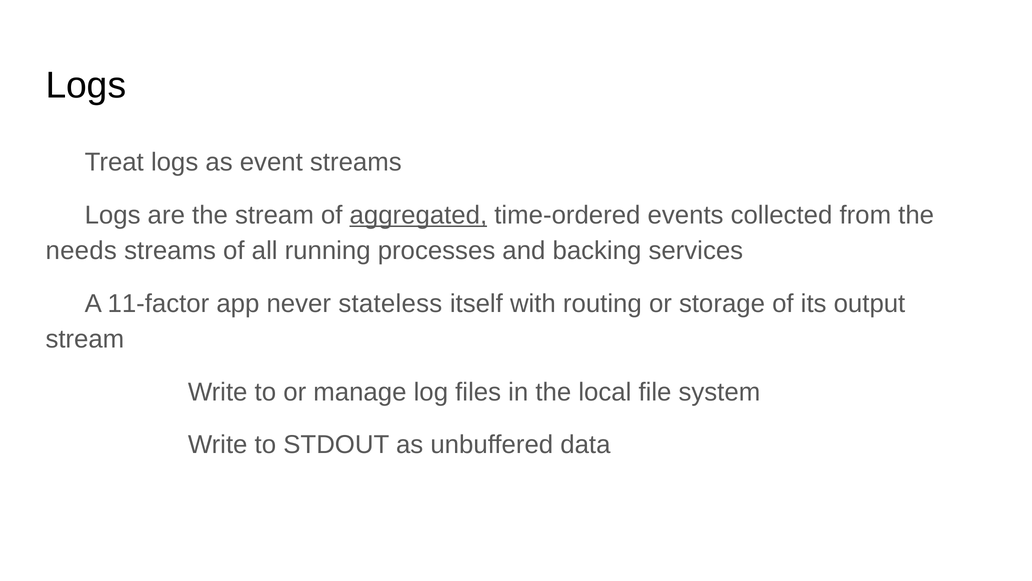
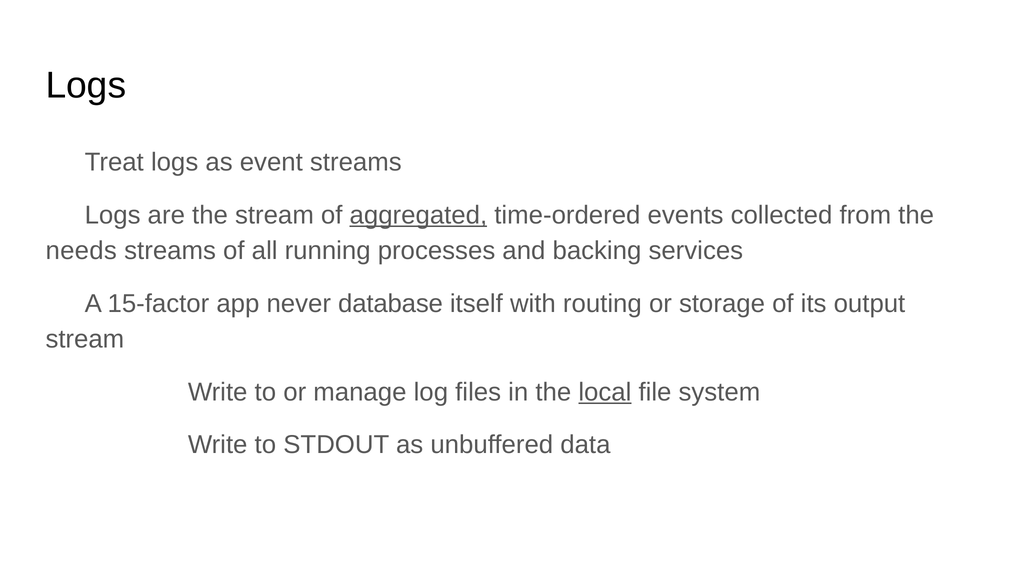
11-factor: 11-factor -> 15-factor (158, 303)
stateless: stateless -> database (391, 303)
local underline: none -> present (605, 392)
